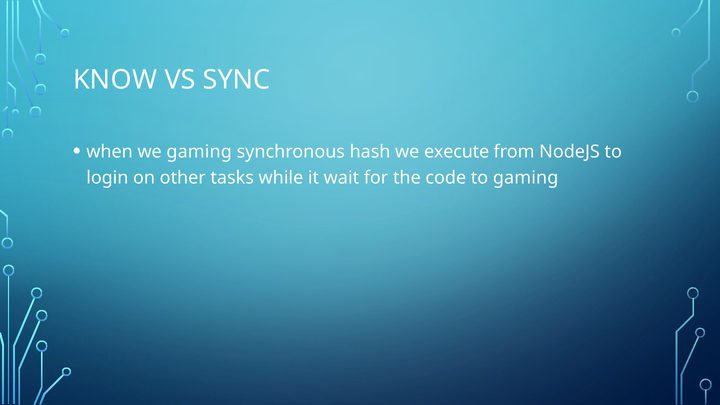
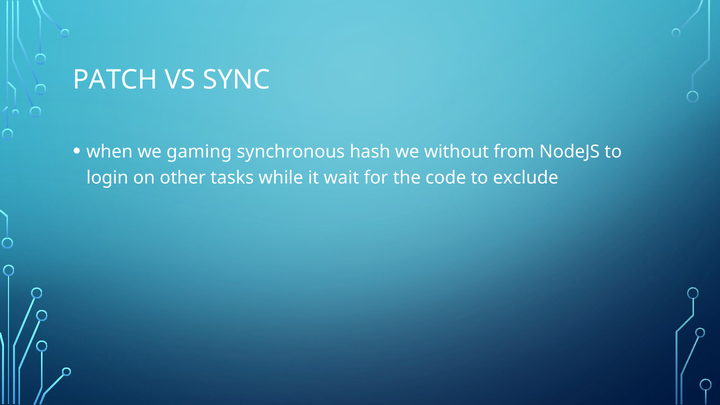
KNOW: KNOW -> PATCH (115, 80)
execute: execute -> without (457, 152)
to gaming: gaming -> exclude (526, 178)
